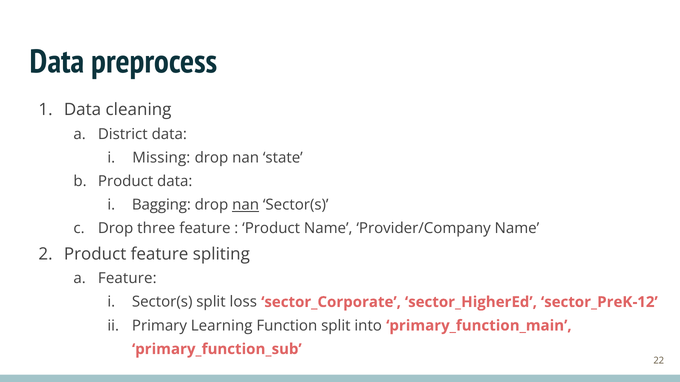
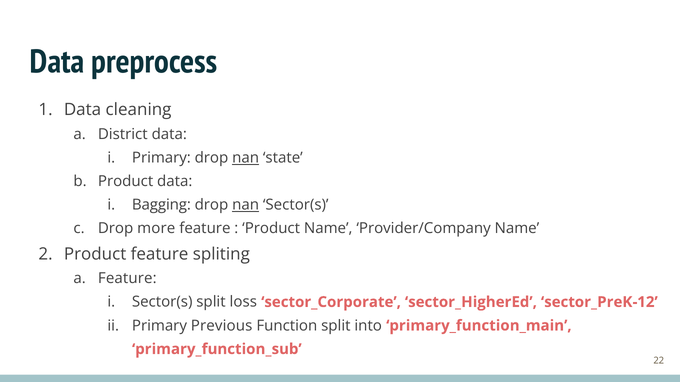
Missing: Missing -> Primary (161, 158)
nan underline: none -> present (246, 158)
three: three -> more (156, 229)
Learning: Learning -> Previous (222, 326)
